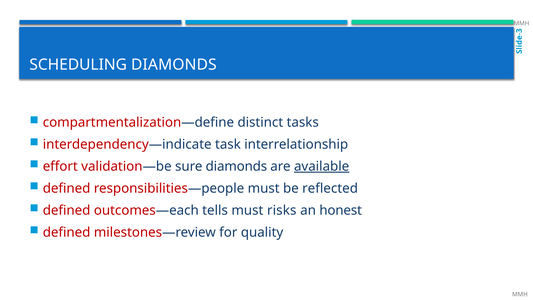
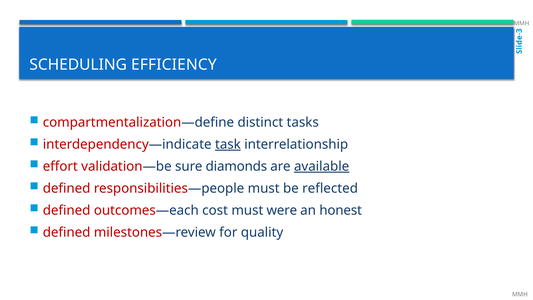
SCHEDULING DIAMONDS: DIAMONDS -> EFFICIENCY (174, 65)
task underline: none -> present (228, 144)
tells: tells -> cost (215, 210)
risks: risks -> were (282, 210)
